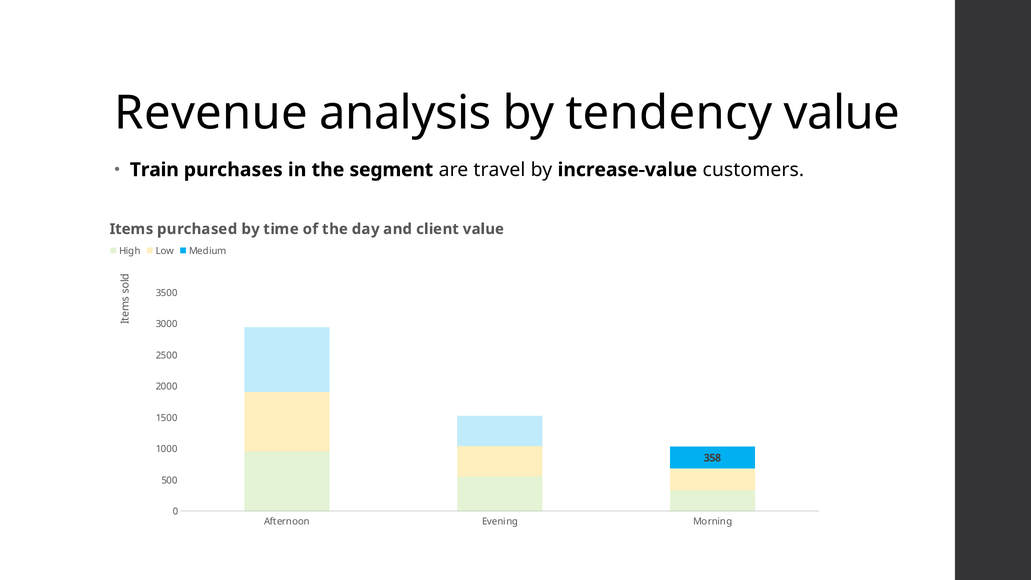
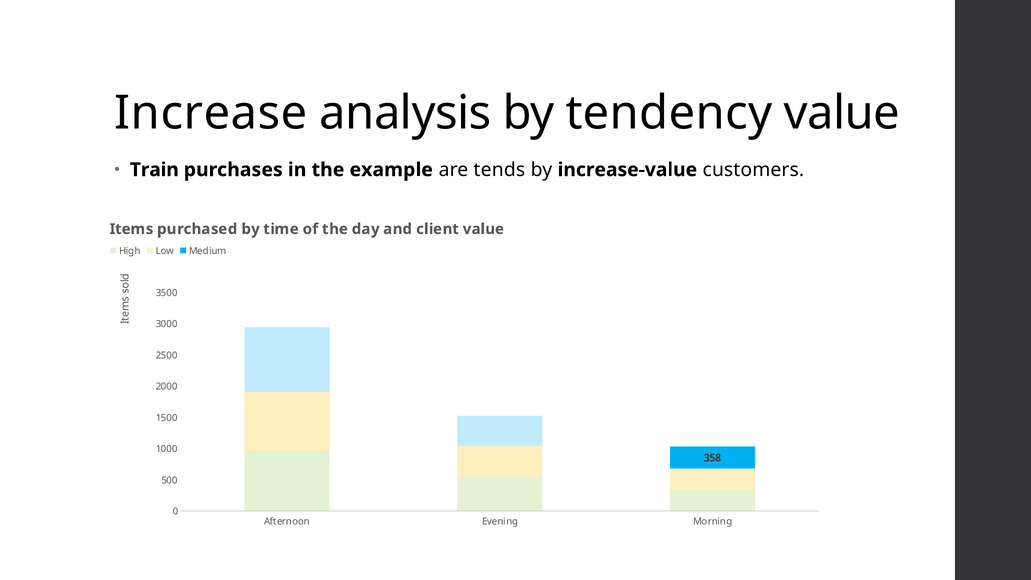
Revenue: Revenue -> Increase (211, 113)
segment: segment -> example (391, 170)
travel: travel -> tends (499, 170)
